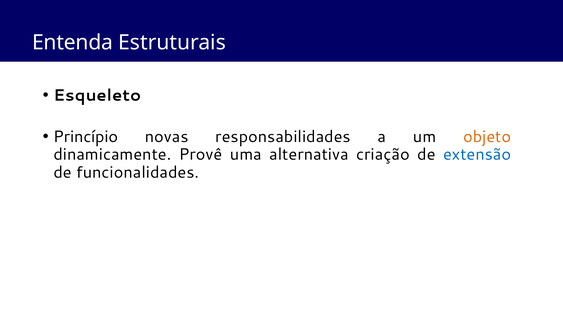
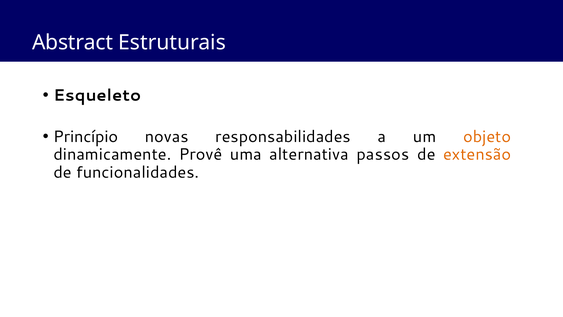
Entenda: Entenda -> Abstract (73, 43)
criação: criação -> passos (383, 154)
extensão colour: blue -> orange (477, 154)
